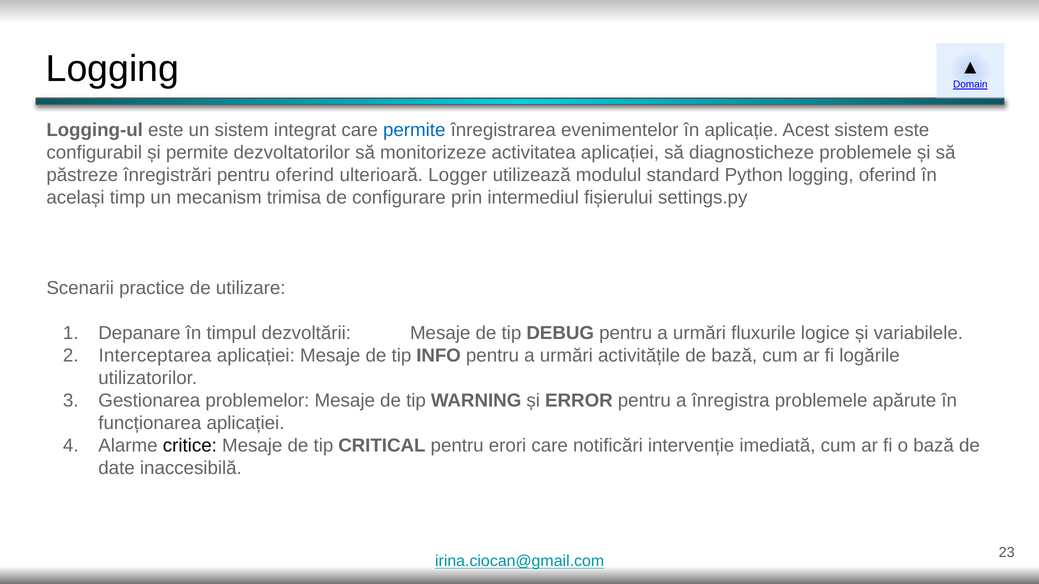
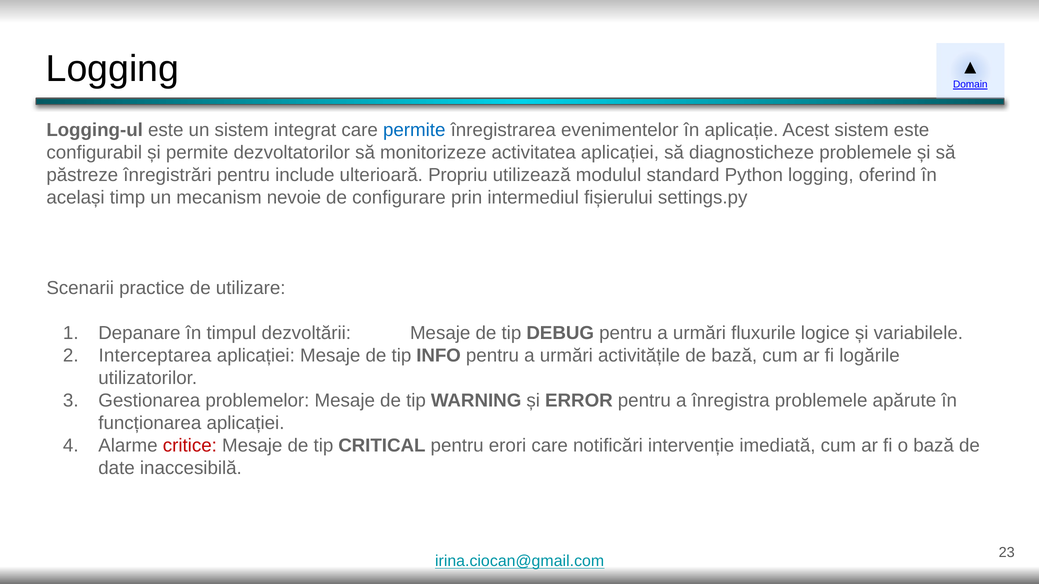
pentru oferind: oferind -> include (305, 175)
Logger: Logger -> Propriu (458, 175)
trimisa: trimisa -> nevoie (294, 198)
critice colour: black -> red (190, 446)
